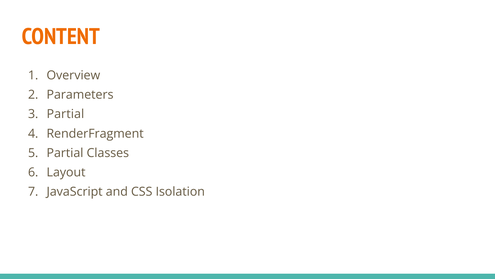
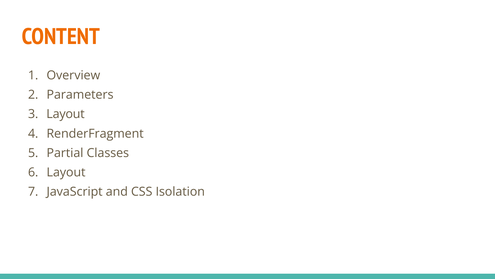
Partial: Partial -> Layout (66, 114)
